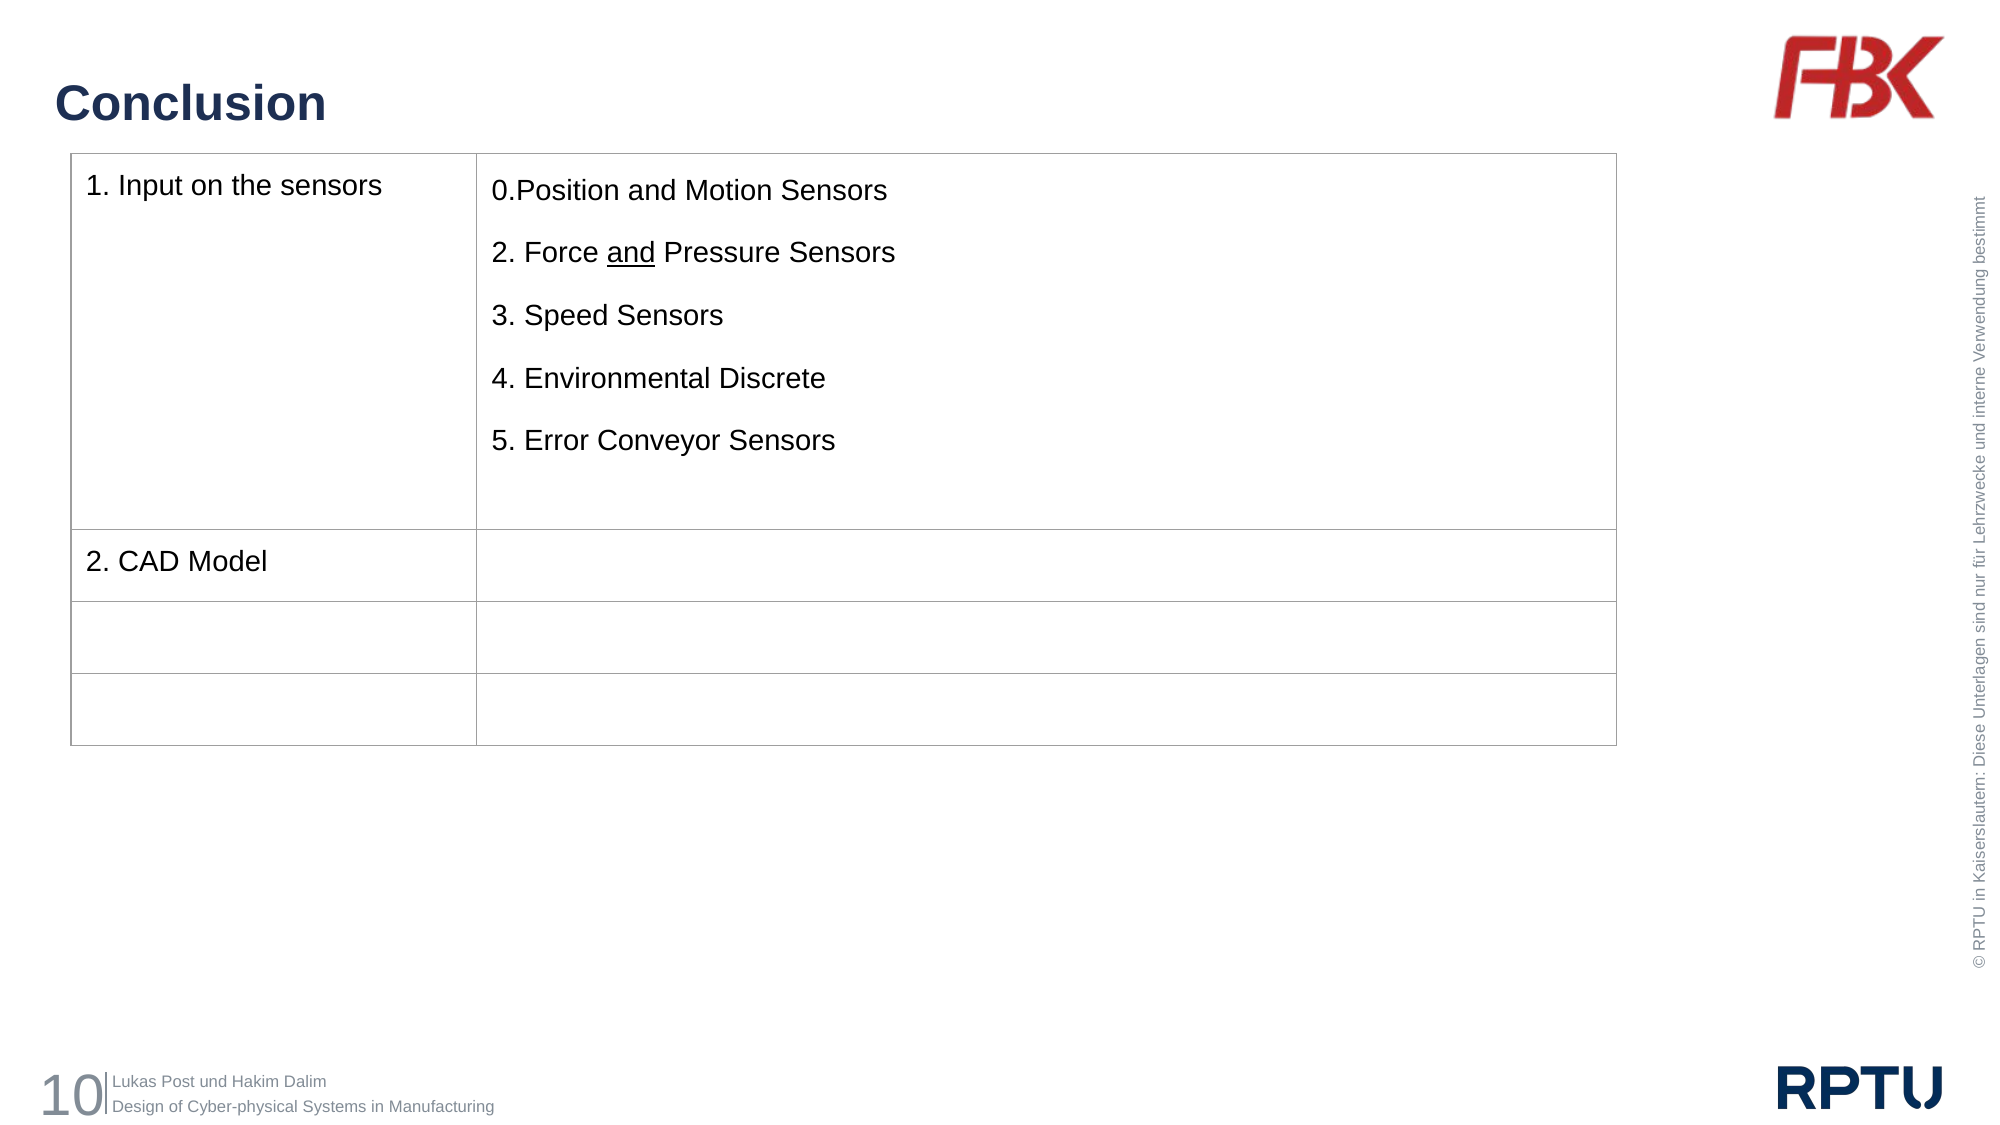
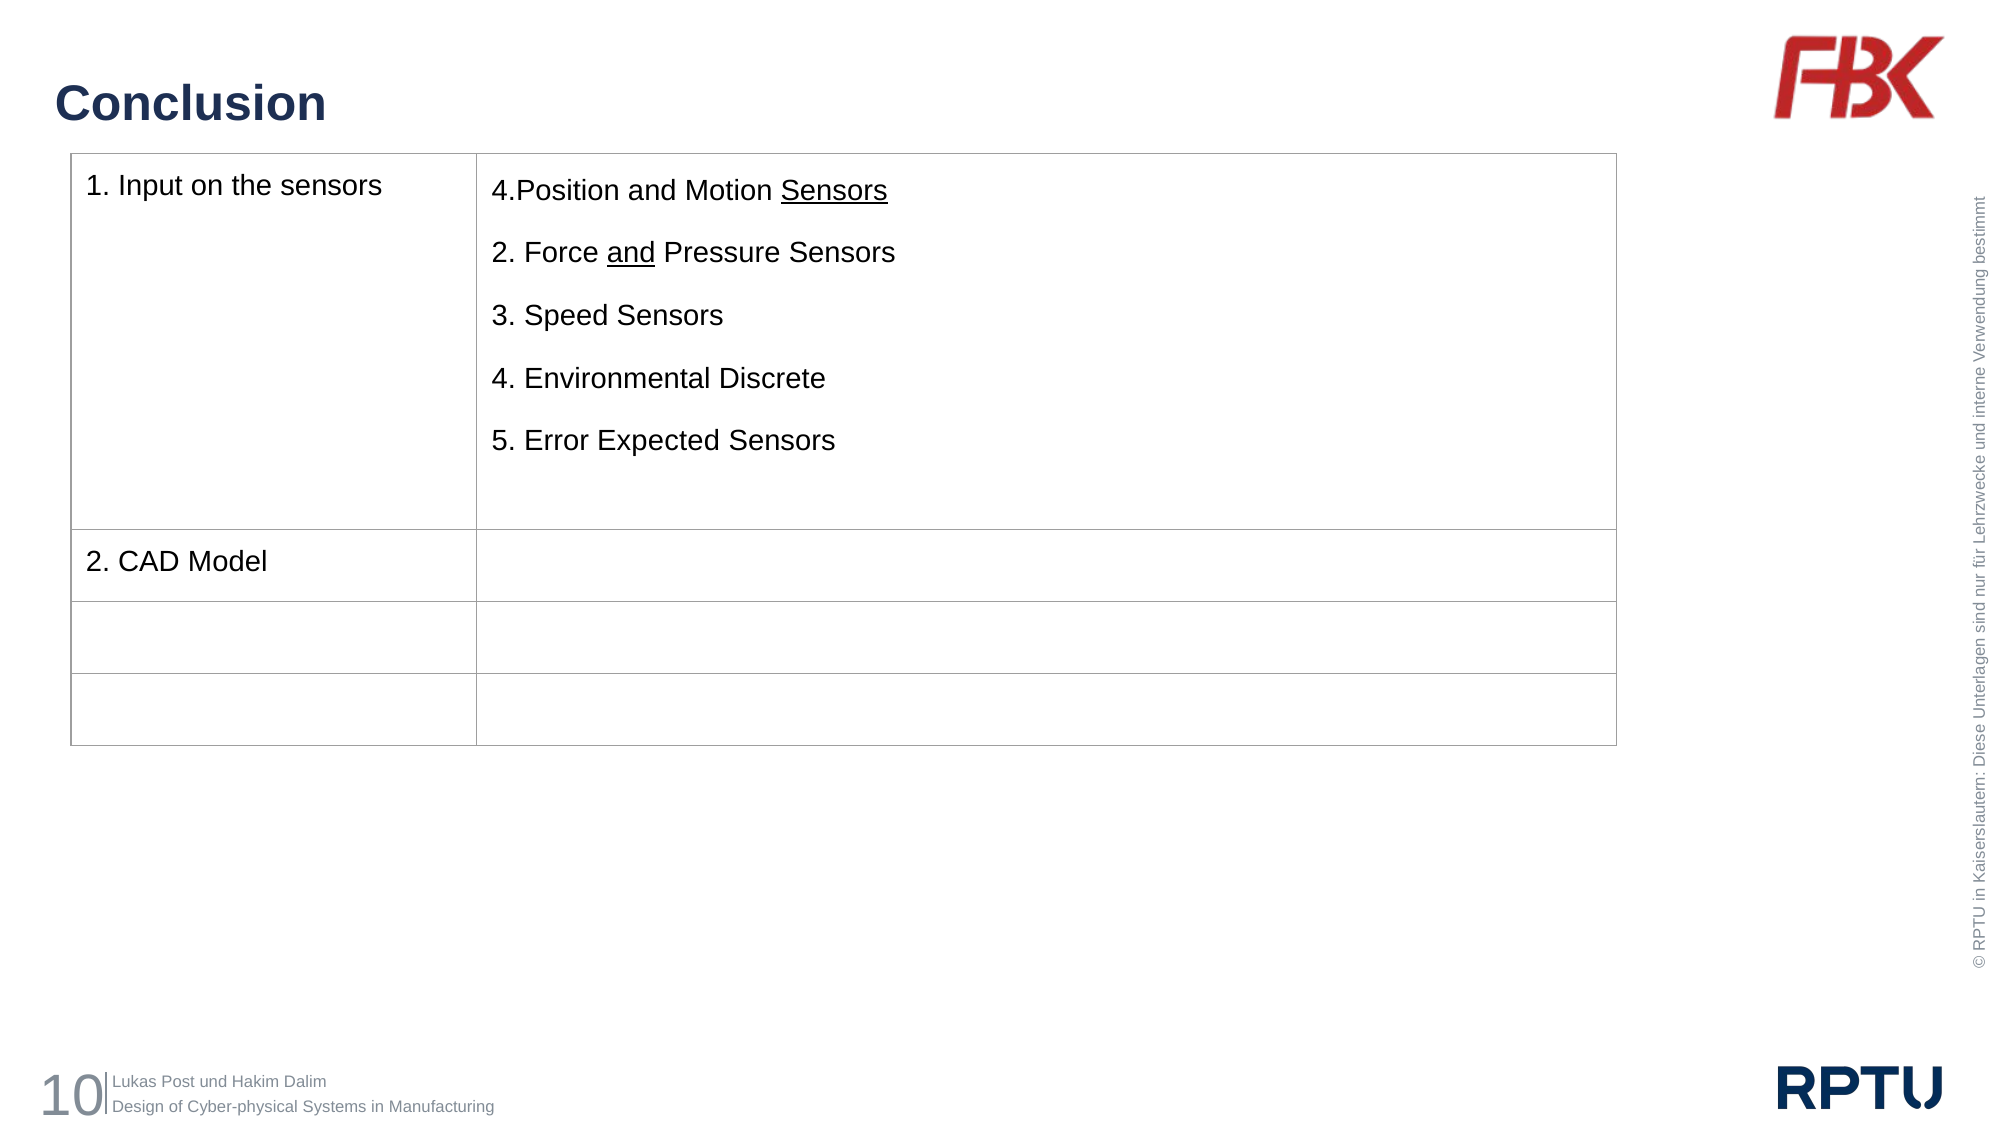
0.Position: 0.Position -> 4.Position (556, 190)
Sensors underline: none -> present (834, 190)
Conveyor: Conveyor -> Expected (659, 441)
